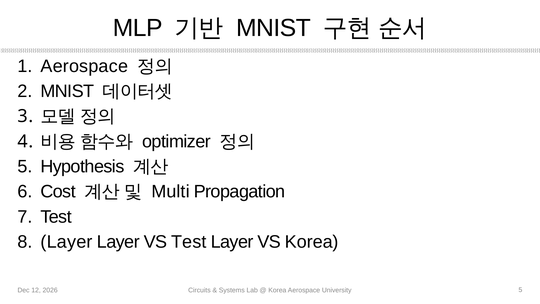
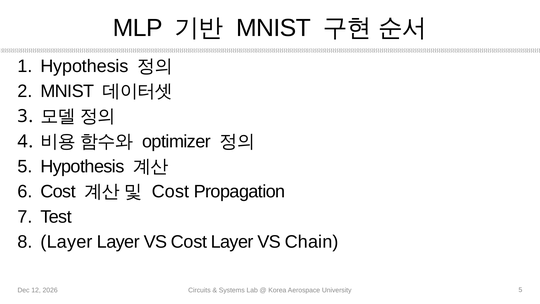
Aerospace: Aerospace -> Hypothesis (84, 66)
Multi: Multi -> Cost (171, 192)
VS Test: Test -> Cost (189, 242)
VS Korea: Korea -> Chain (312, 242)
